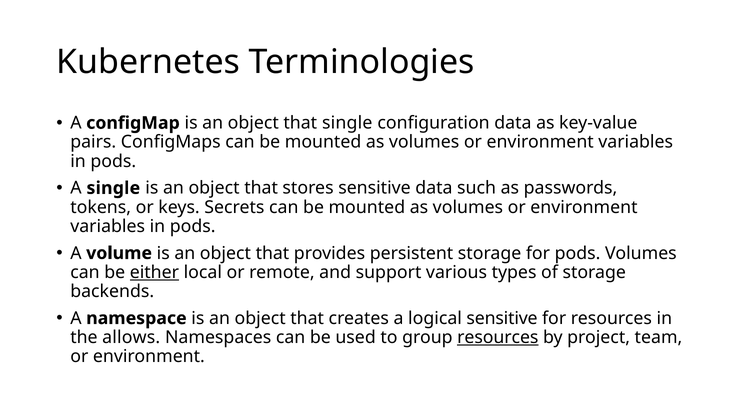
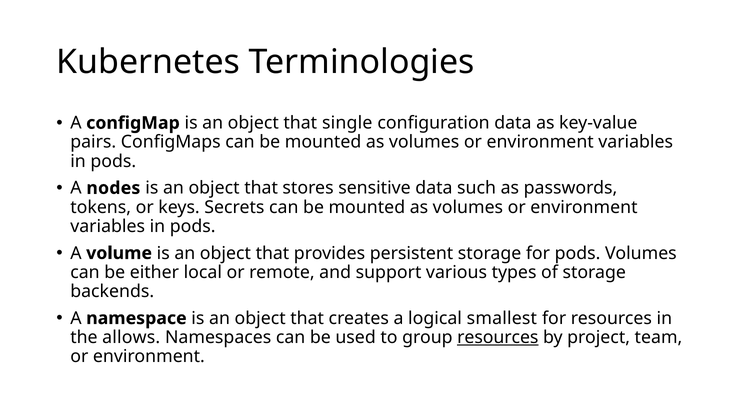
A single: single -> nodes (113, 188)
either underline: present -> none (154, 272)
logical sensitive: sensitive -> smallest (502, 318)
